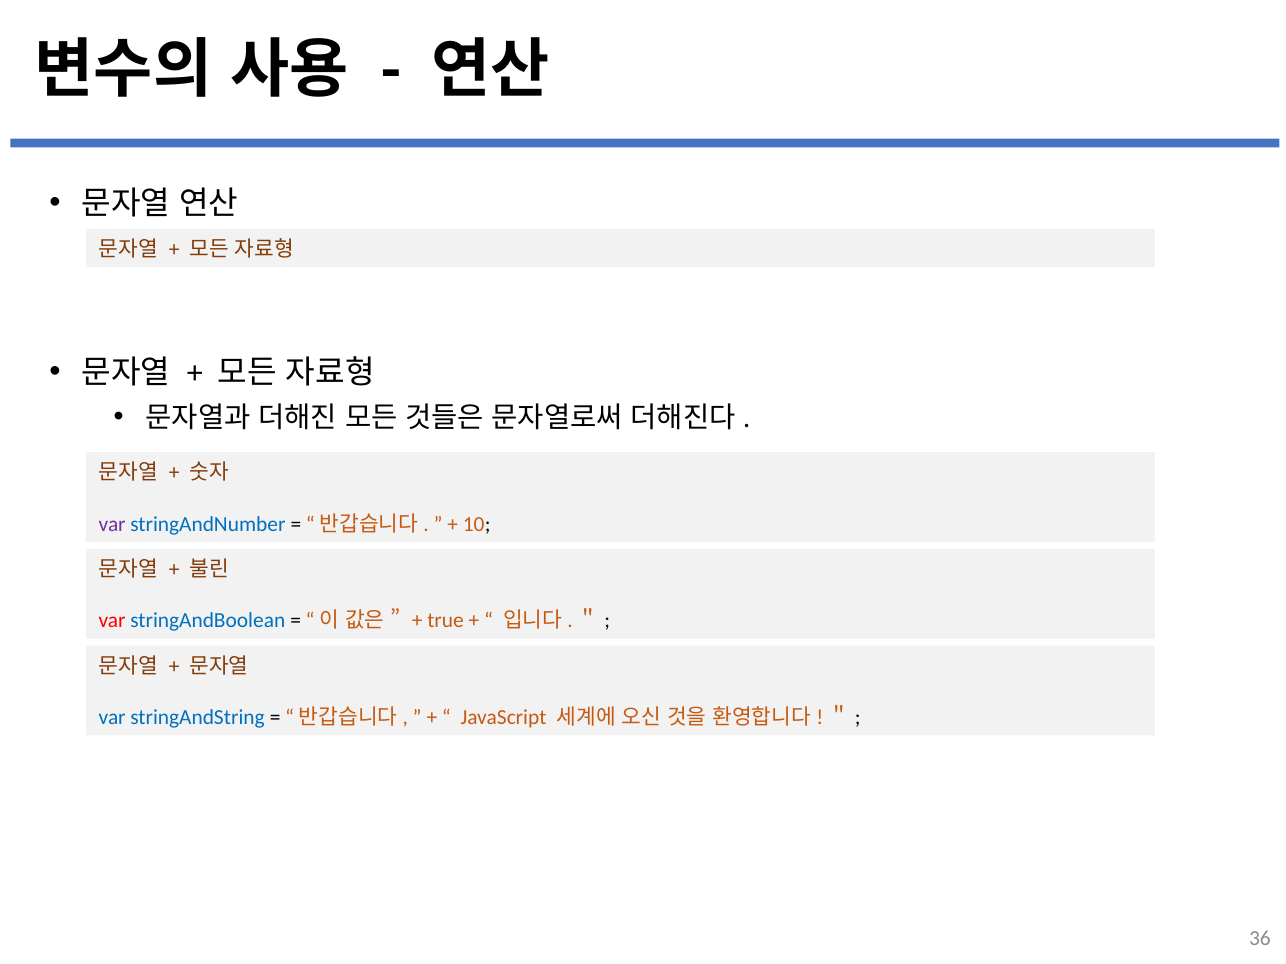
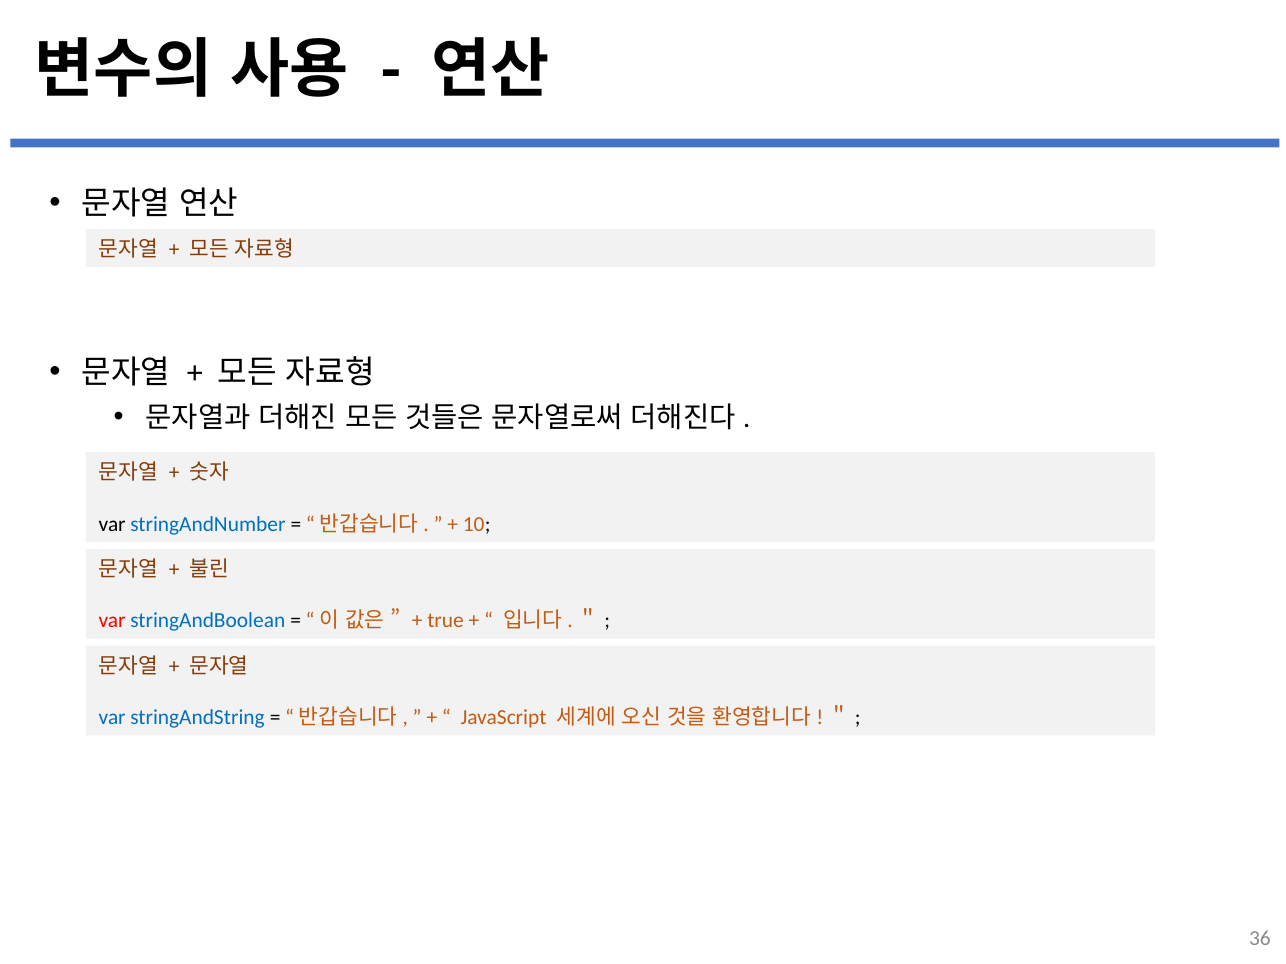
var colour: purple -> black (112, 524)
